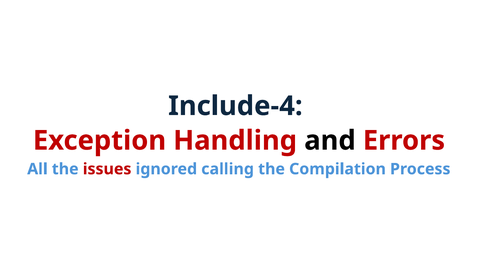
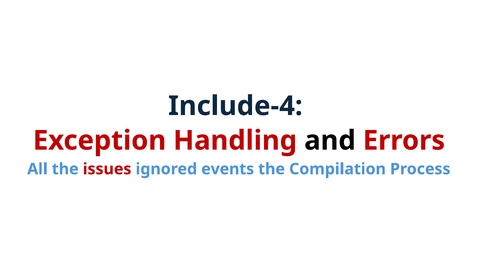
calling: calling -> events (228, 169)
